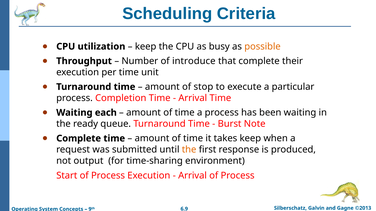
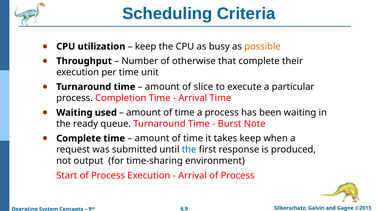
introduce: introduce -> otherwise (194, 61)
stop: stop -> slice (203, 87)
each: each -> used (106, 113)
the colour: orange -> blue (189, 150)
